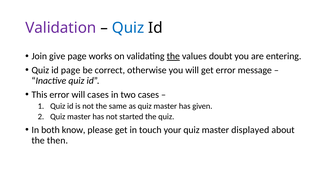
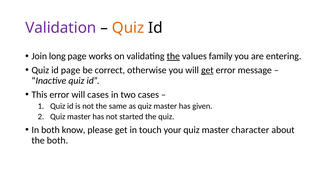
Quiz colour: blue -> orange (128, 28)
give: give -> long (57, 56)
doubt: doubt -> family (221, 56)
get underline: none -> present (207, 70)
displayed: displayed -> character (250, 130)
the then: then -> both (57, 140)
